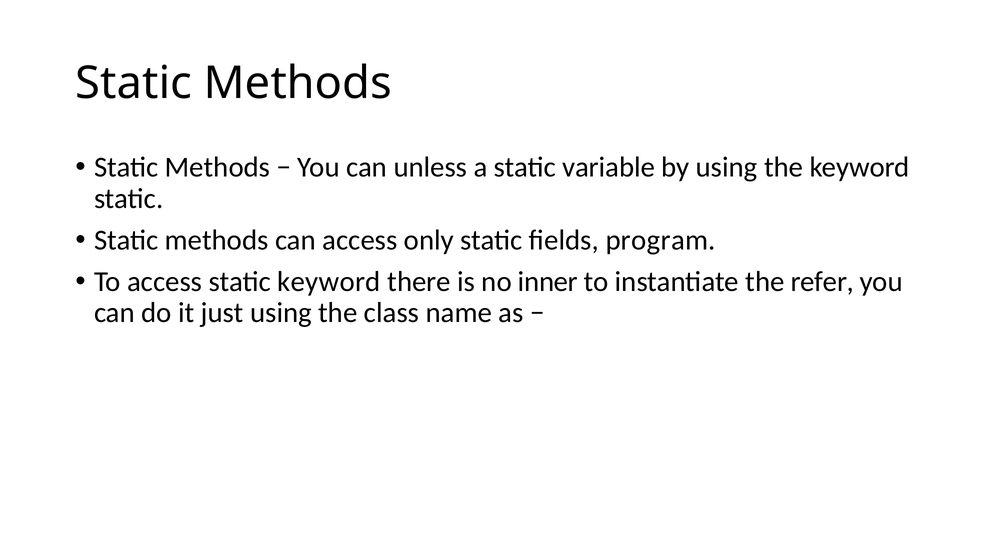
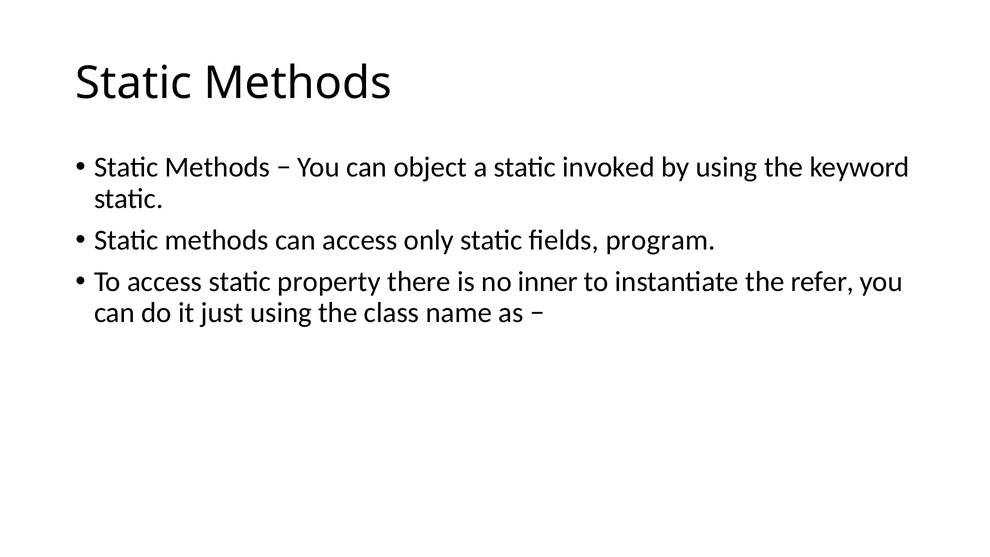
unless: unless -> object (430, 167)
variable: variable -> invoked (609, 167)
static keyword: keyword -> property (329, 282)
